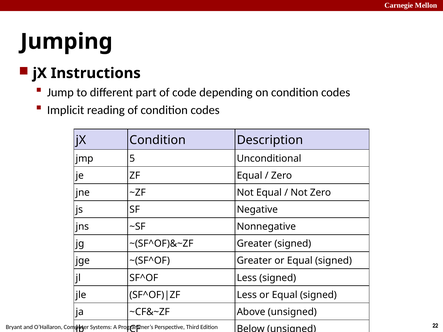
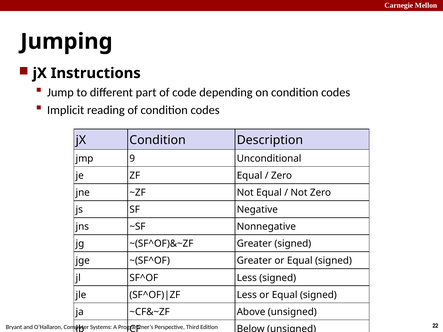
5: 5 -> 9 (132, 159)
